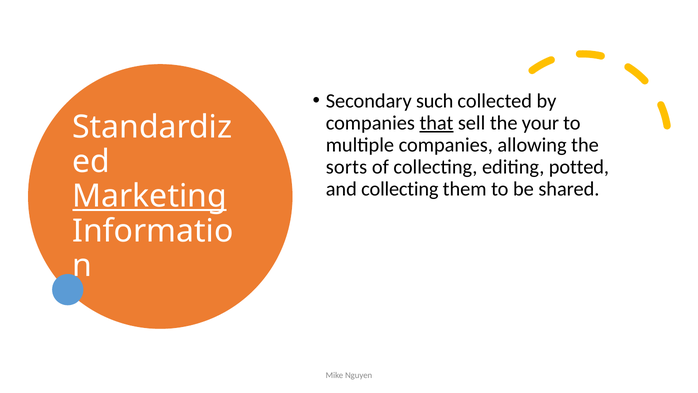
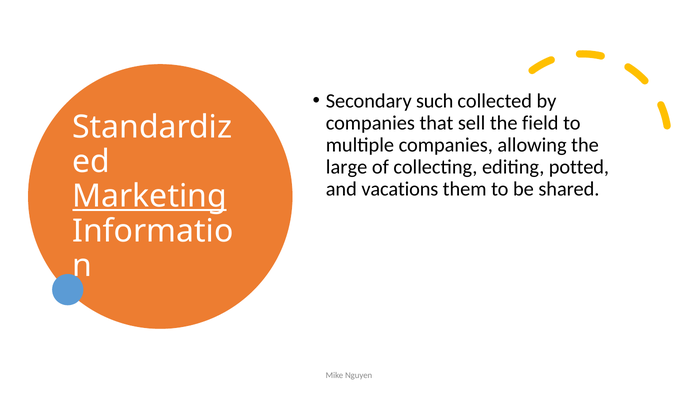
that underline: present -> none (436, 123)
your: your -> field (540, 123)
sorts: sorts -> large (347, 167)
and collecting: collecting -> vacations (400, 189)
